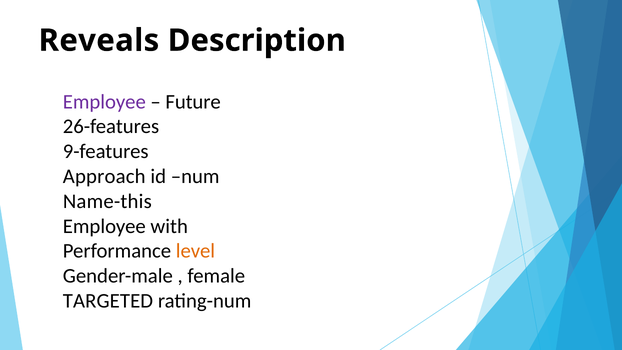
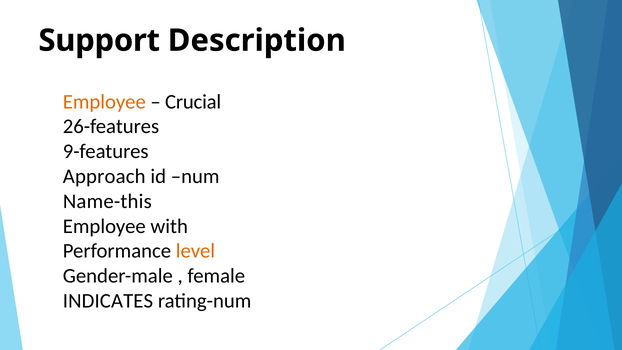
Reveals: Reveals -> Support (99, 41)
Employee colour: purple -> orange (104, 102)
Future: Future -> Crucial (193, 102)
TARGETED: TARGETED -> INDICATES (108, 301)
